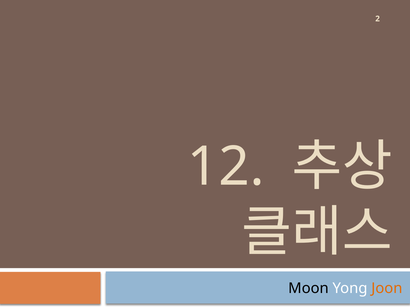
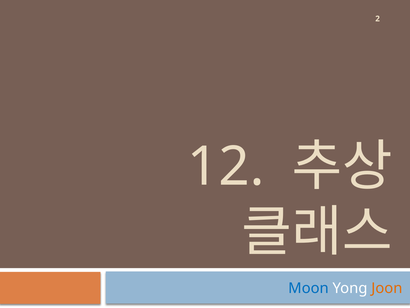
Moon colour: black -> blue (308, 288)
